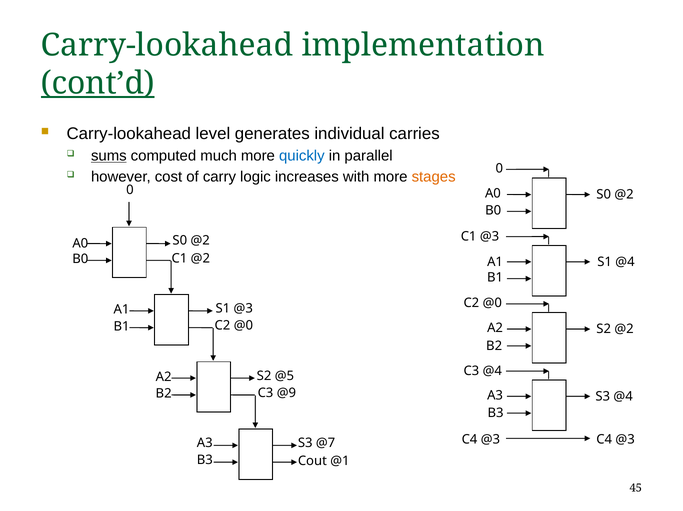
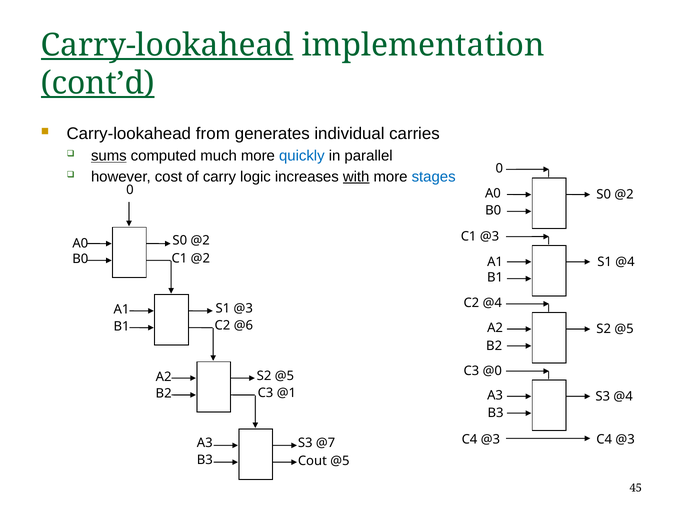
Carry-lookahead underline: none -> present (167, 45)
level: level -> from (213, 134)
with underline: none -> present (356, 177)
stages colour: orange -> blue (434, 177)
@0: @0 -> @4 (492, 303)
@0: @0 -> @6 (243, 326)
@2: @2 -> @5 (624, 329)
C3 @4: @4 -> @0 (492, 372)
@9: @9 -> @1 (286, 393)
Cout @1: @1 -> @5 (340, 462)
